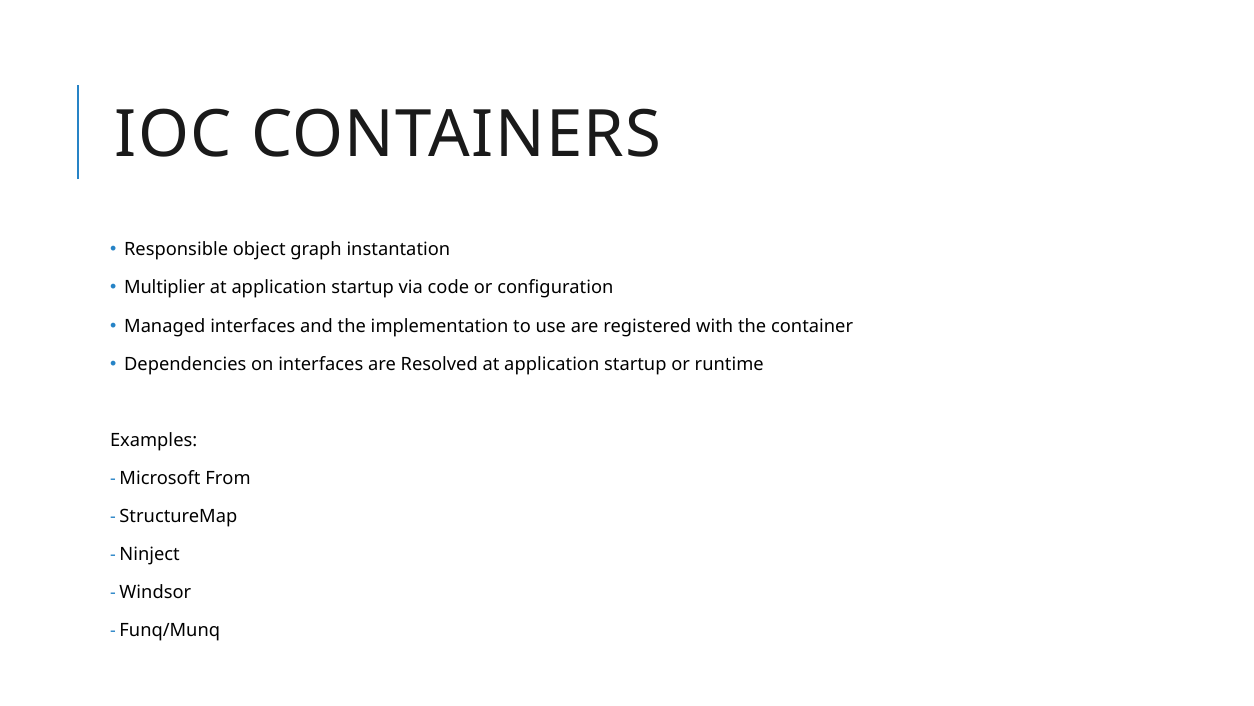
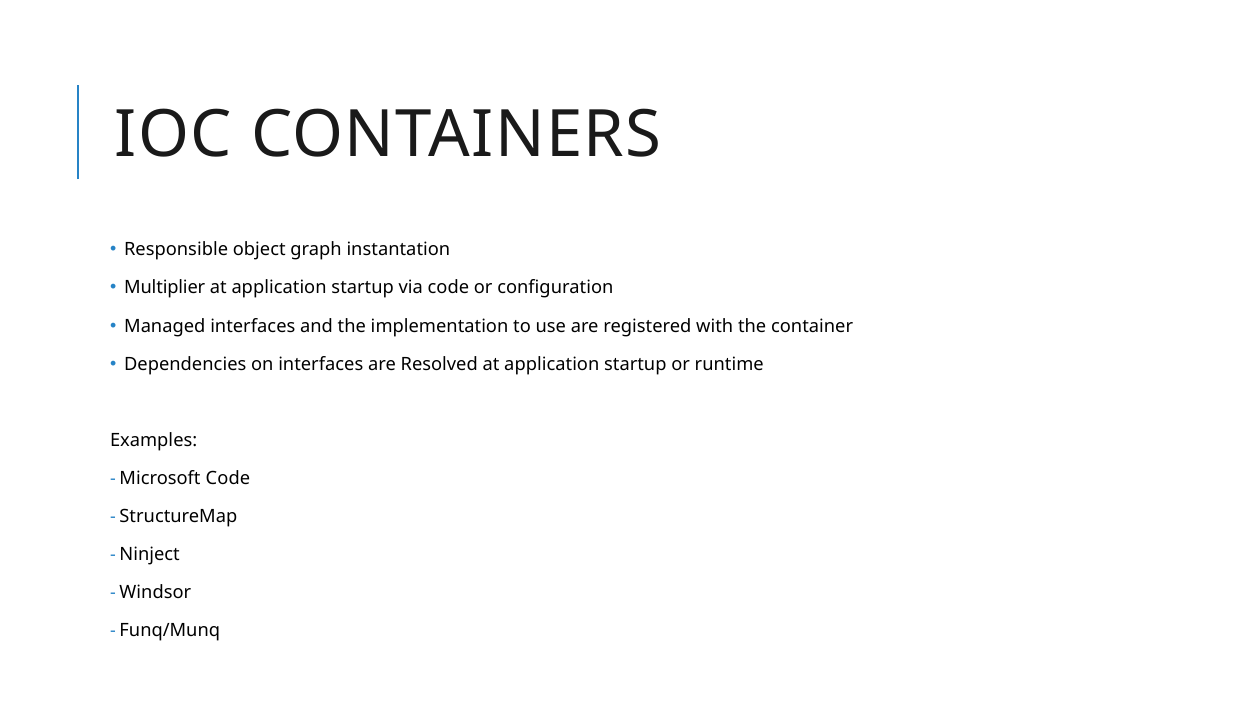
Microsoft From: From -> Code (228, 478)
